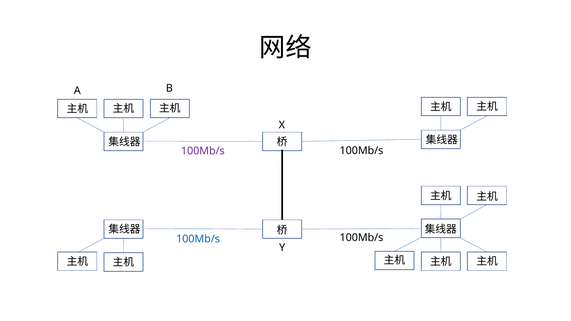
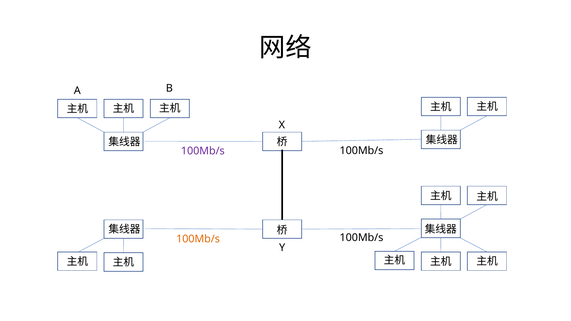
100Mb/s colour: blue -> orange (198, 239)
